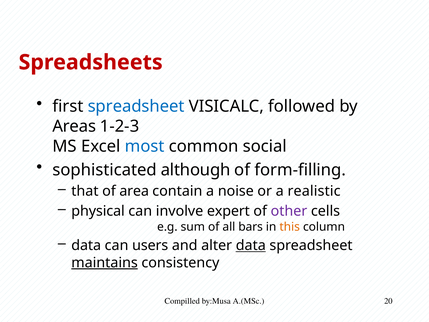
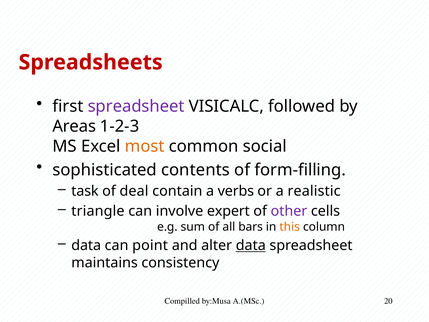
spreadsheet colour: blue -> purple (136, 106)
most colour: blue -> orange (145, 146)
although: although -> contents (195, 170)
that: that -> task (85, 191)
area: area -> deal (134, 191)
noise: noise -> verbs (236, 191)
physical: physical -> triangle (98, 211)
users: users -> point (150, 245)
maintains underline: present -> none (105, 262)
